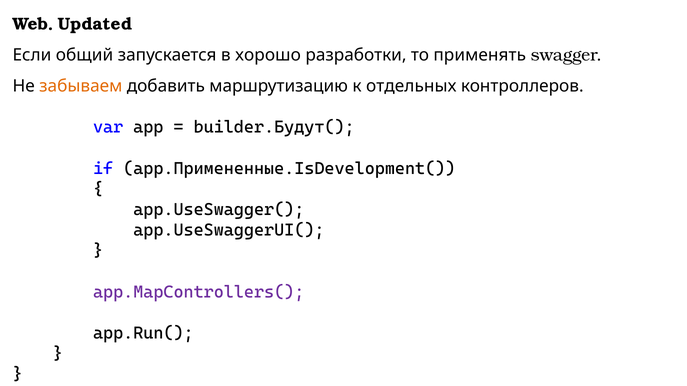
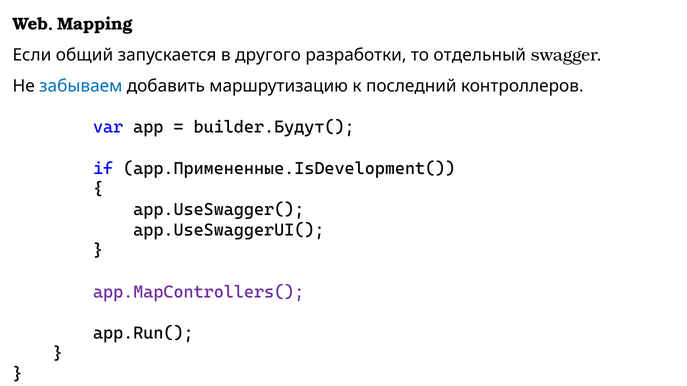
Updated: Updated -> Mapping (95, 24)
хорошо: хорошо -> другого (268, 55)
применять: применять -> отдельный (480, 55)
забываем colour: orange -> blue (81, 86)
отдельных: отдельных -> последний (411, 86)
